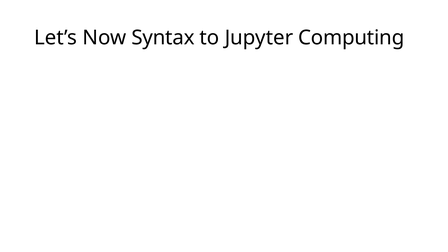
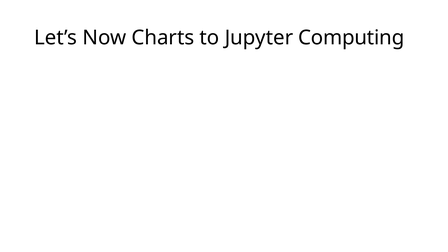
Syntax: Syntax -> Charts (163, 38)
